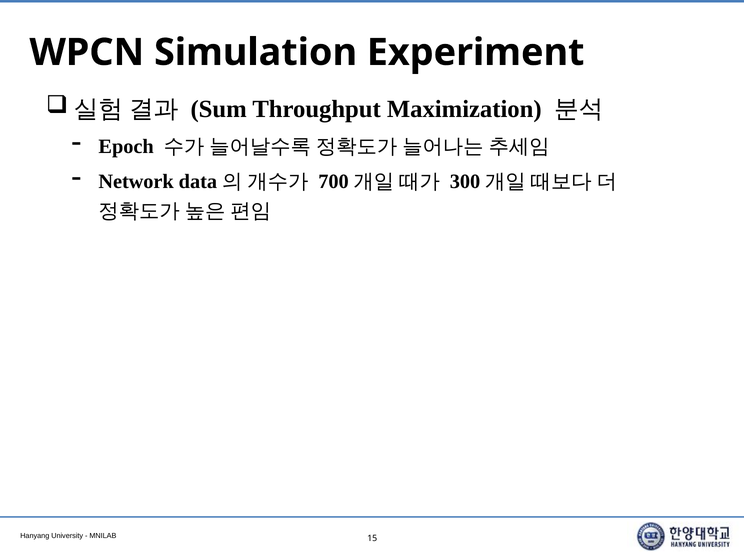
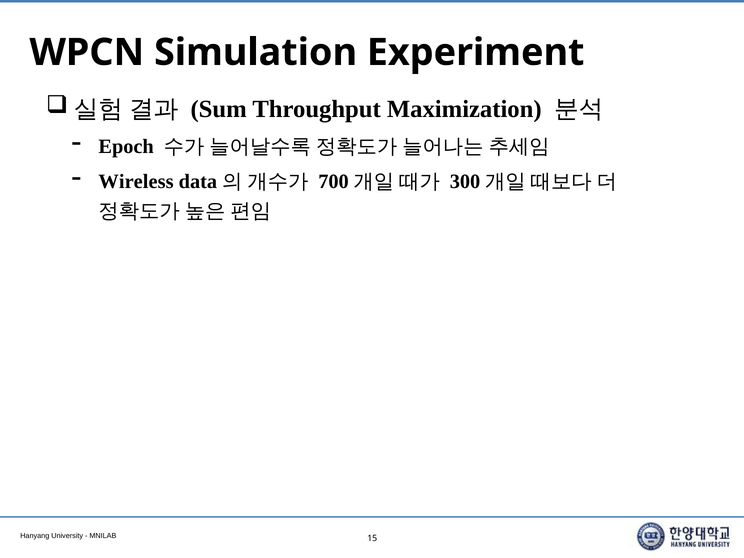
Network: Network -> Wireless (136, 182)
